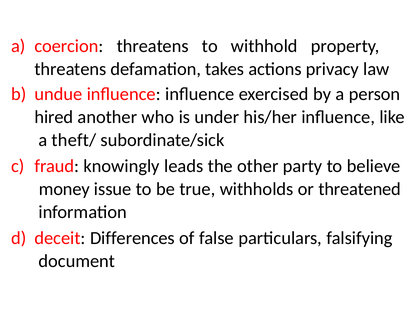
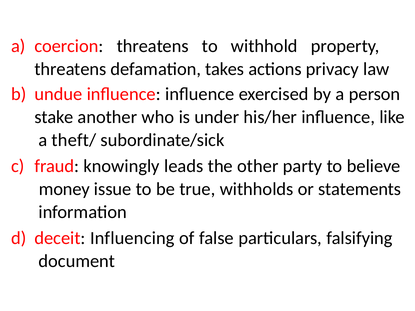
hired: hired -> stake (54, 117)
threatened: threatened -> statements (360, 189)
Differences: Differences -> Influencing (132, 238)
